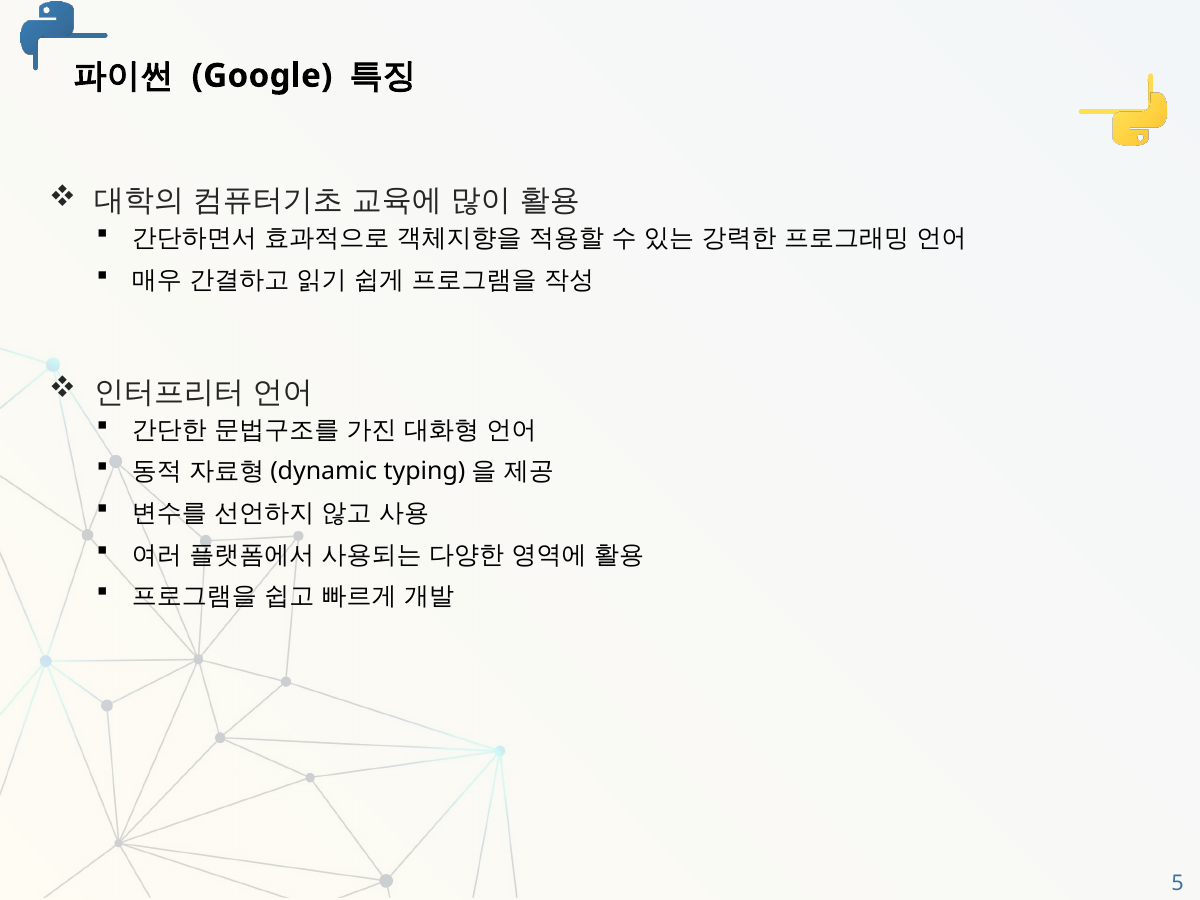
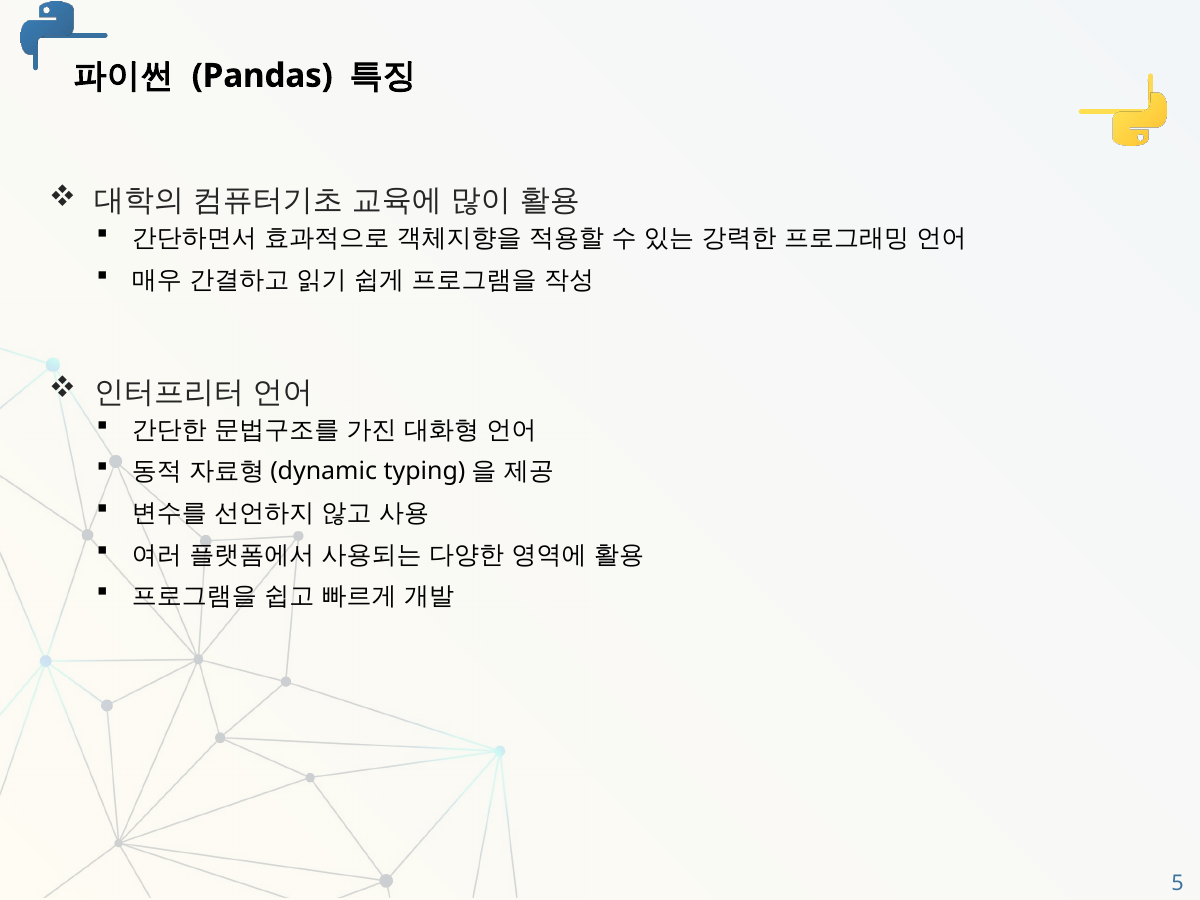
Google: Google -> Pandas (262, 76)
